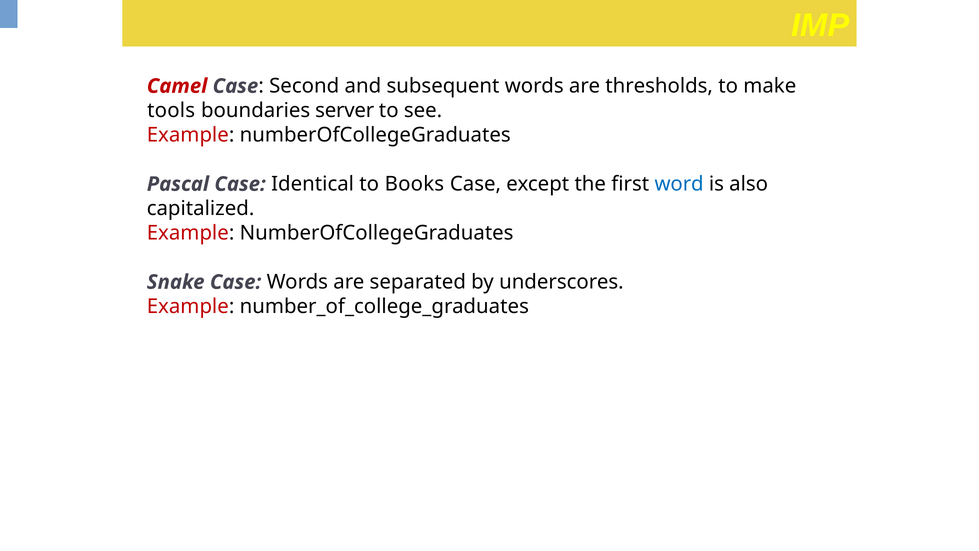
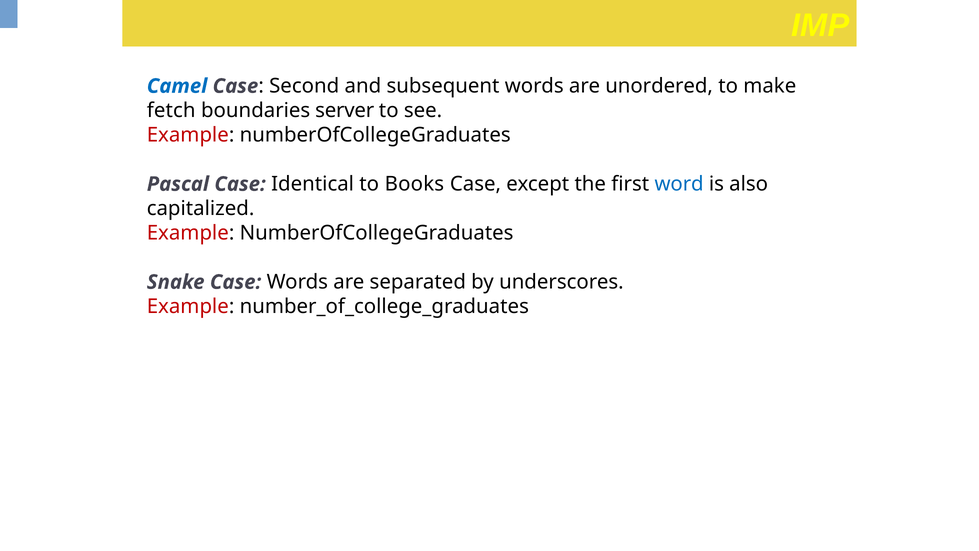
Camel colour: red -> blue (177, 86)
thresholds: thresholds -> unordered (659, 86)
tools: tools -> fetch (171, 111)
